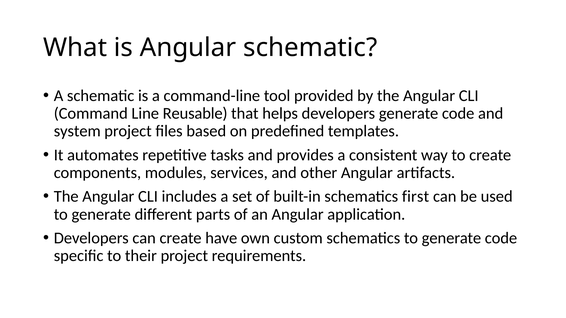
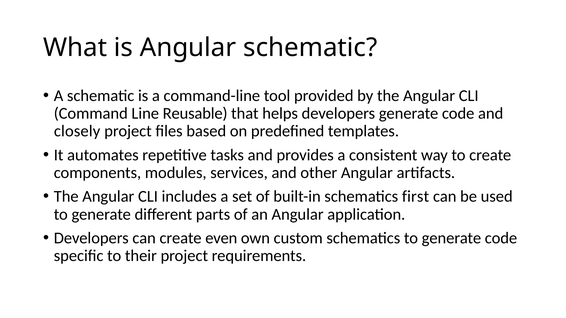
system: system -> closely (77, 131)
have: have -> even (221, 238)
